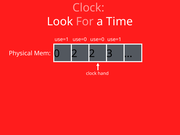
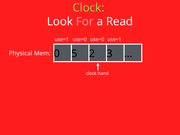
Clock colour: pink -> light green (88, 8)
Time: Time -> Read (120, 22)
0 2: 2 -> 5 (74, 54)
